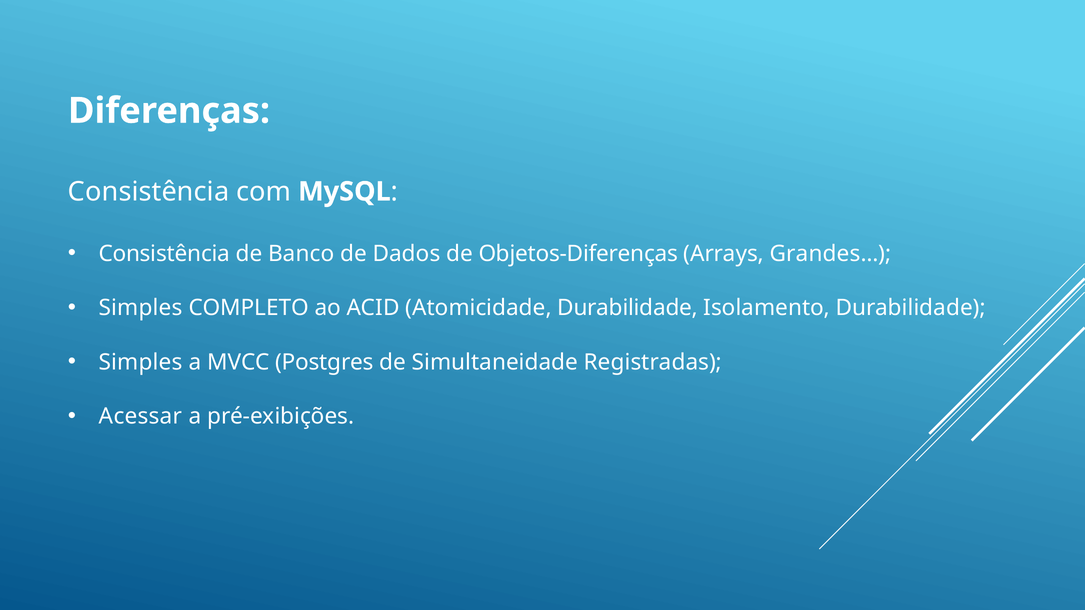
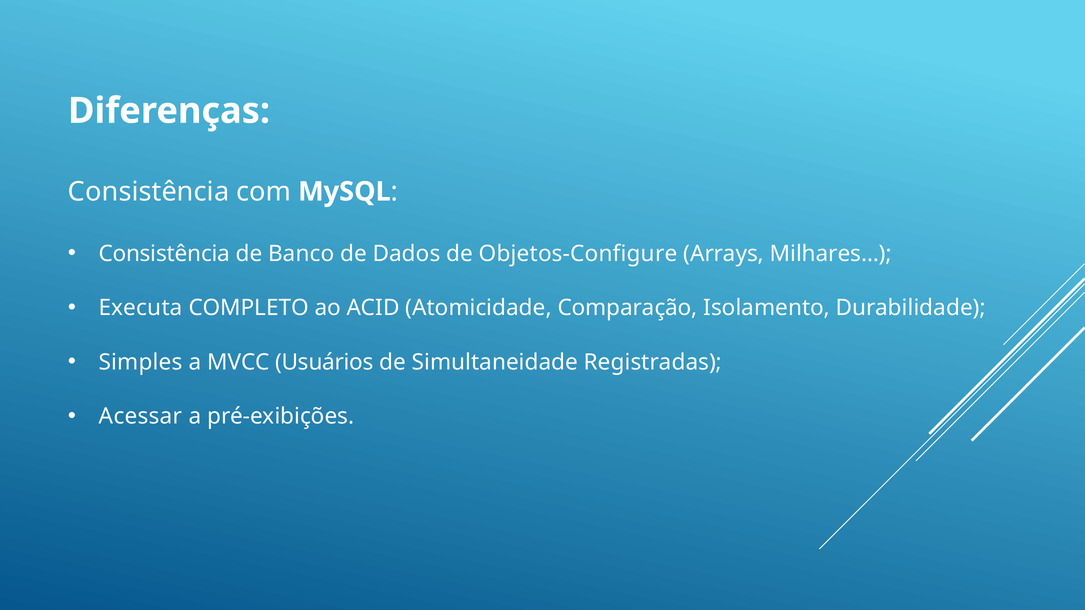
Objetos-Diferenças: Objetos-Diferenças -> Objetos-Configure (578, 254)
Grandes…: Grandes… -> Milhares… (831, 254)
Simples: Simples -> Executa (141, 308)
Atomicidade Durabilidade: Durabilidade -> Comparação (628, 308)
Postgres: Postgres -> Usuários (324, 362)
